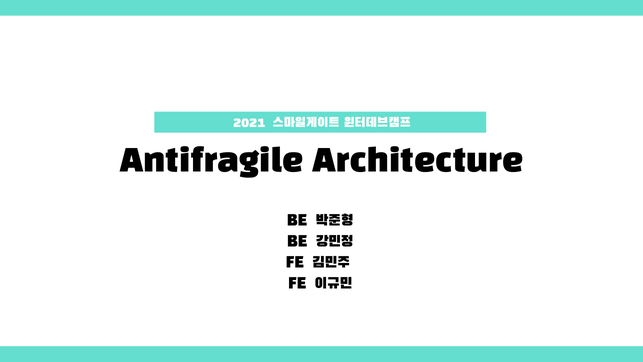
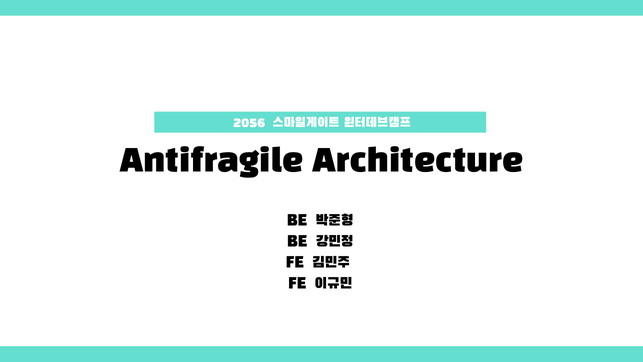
2021: 2021 -> 2056 (249, 123)
